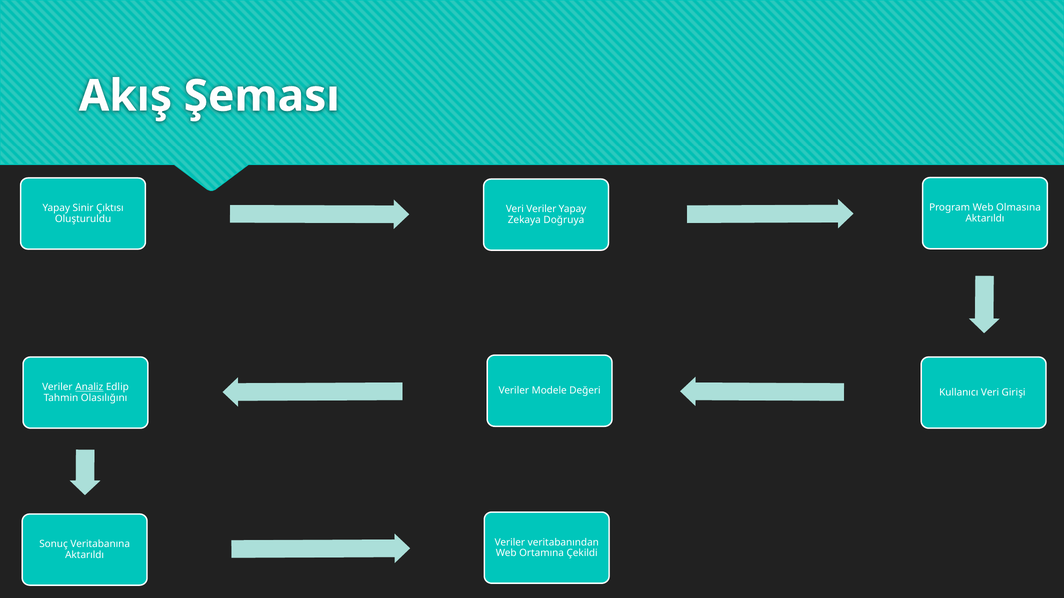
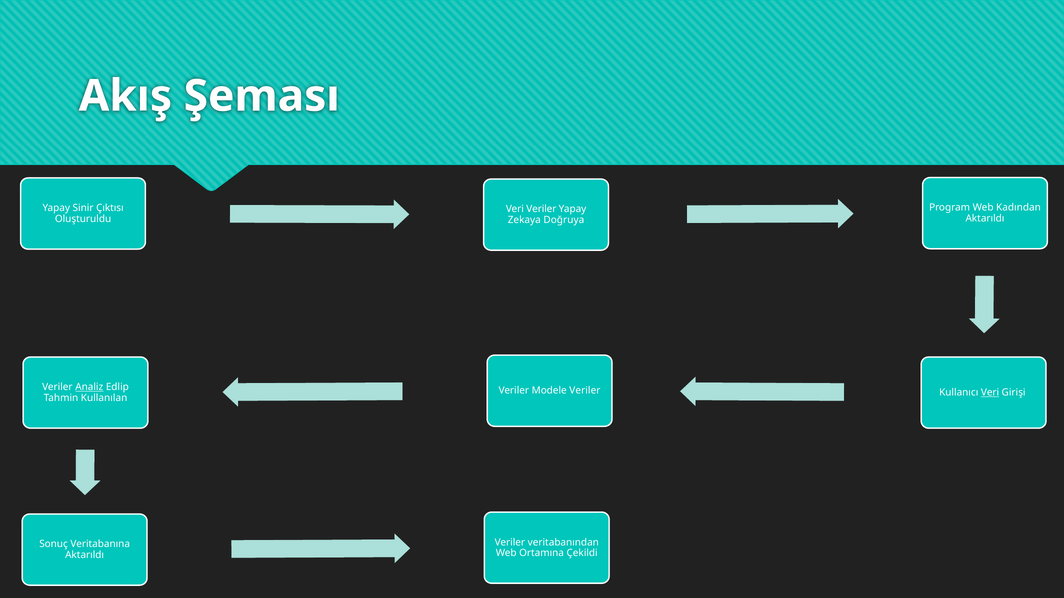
Olmasına: Olmasına -> Kadından (1018, 208)
Modele Değeri: Değeri -> Veriler (585, 391)
Veri underline: none -> present (990, 393)
Olasılığını: Olasılığını -> Kullanılan (104, 398)
